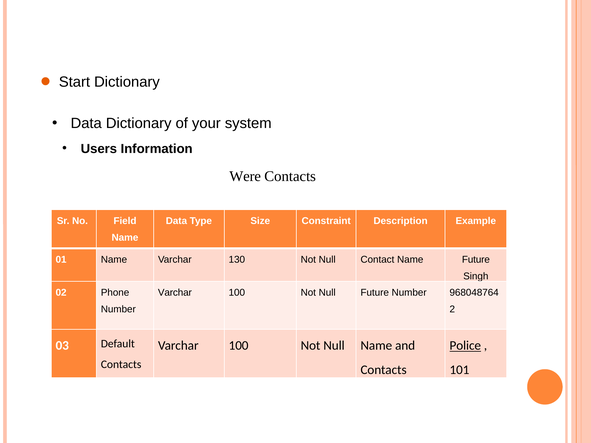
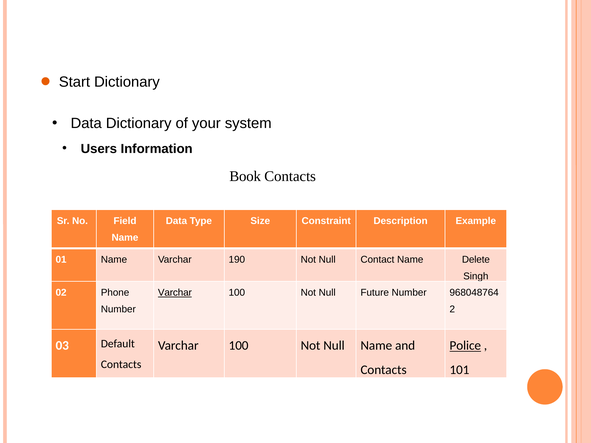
Were: Were -> Book (245, 177)
130: 130 -> 190 (237, 260)
Name Future: Future -> Delete (476, 260)
Varchar underline: none -> present (175, 293)
